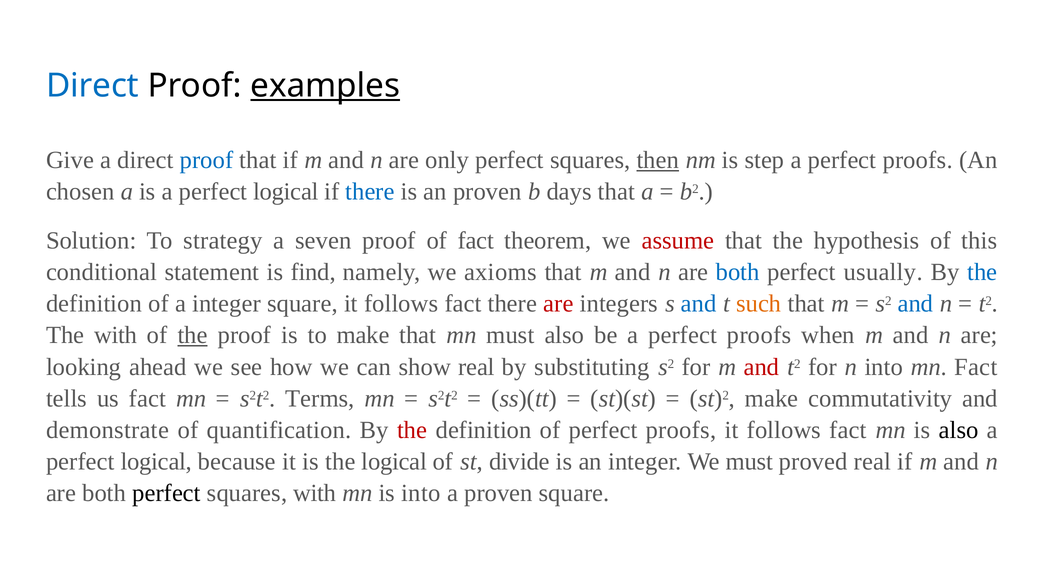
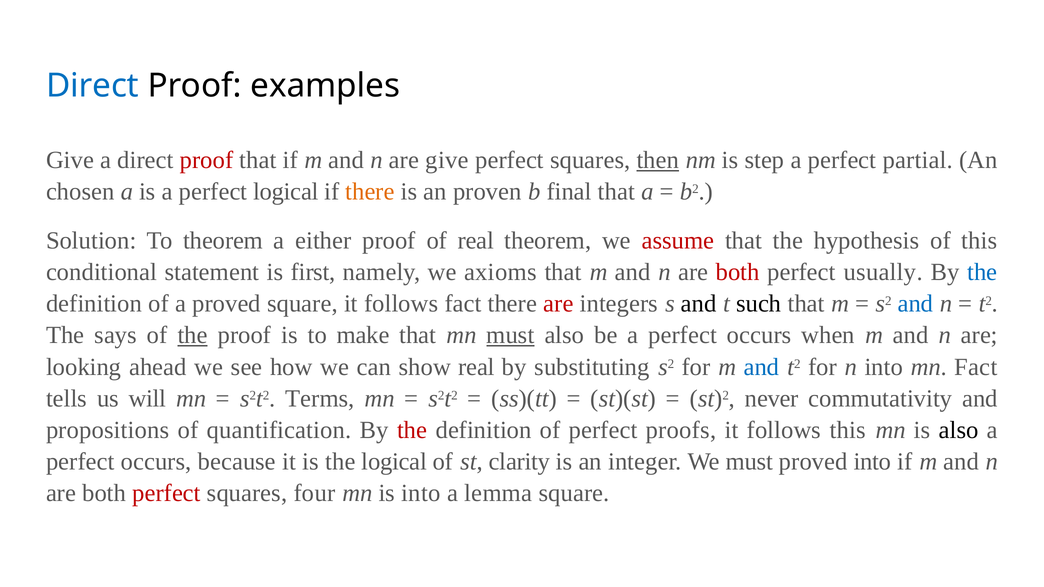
examples underline: present -> none (325, 86)
proof colour: blue -> red (207, 160)
are only: only -> give (447, 160)
proofs: proofs -> partial (918, 160)
there colour: blue -> orange (370, 192)
days: days -> final (569, 192)
To strategy: strategy -> theorem (223, 241)
seven: seven -> either (323, 241)
of fact: fact -> real (476, 241)
find: find -> first (313, 272)
both colour: blue -> red (738, 272)
a integer: integer -> proved (227, 304)
and colour: blue -> black (699, 304)
such colour: orange -> black (759, 304)
The with: with -> says (116, 336)
must underline: none -> present (510, 336)
be a perfect proofs: proofs -> occurs (759, 336)
and colour: red -> blue (762, 367)
us fact: fact -> will (148, 399)
st)2 make: make -> never (772, 399)
demonstrate: demonstrate -> propositions (108, 430)
fact: fact -> this (848, 430)
logical: logical -> occurs (156, 462)
divide: divide -> clarity (519, 462)
proved real: real -> into (873, 462)
perfect colour: black -> red (167, 494)
squares with: with -> four (314, 494)
a proven: proven -> lemma (498, 494)
